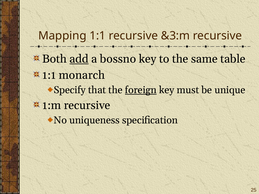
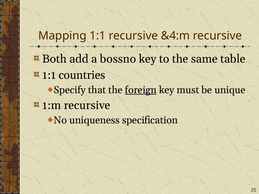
&3:m: &3:m -> &4:m (175, 36)
add underline: present -> none (79, 59)
monarch: monarch -> countries (82, 75)
